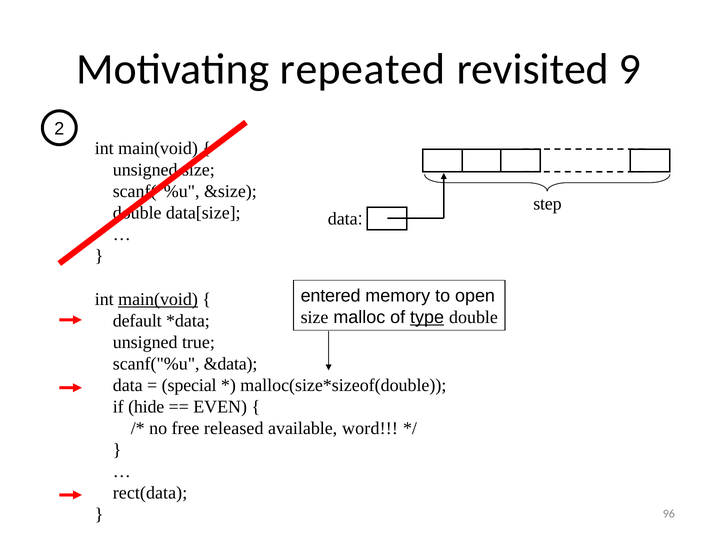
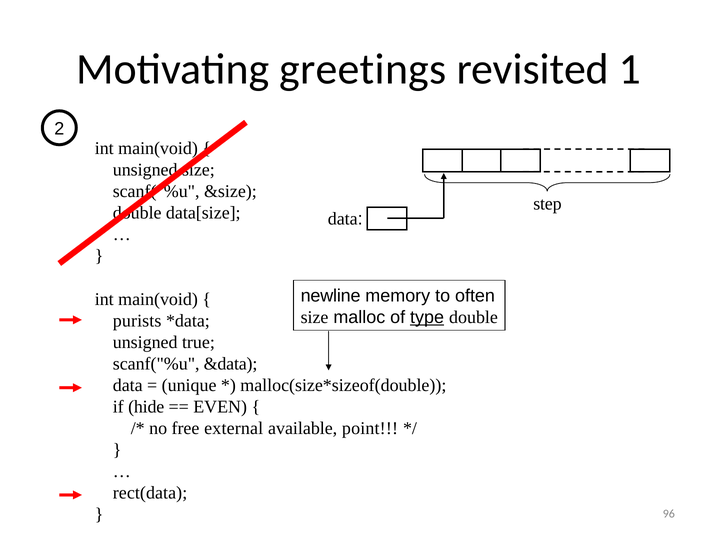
repeated: repeated -> greetings (363, 70)
9: 9 -> 1 (630, 70)
entered: entered -> newline (331, 296)
open: open -> often (475, 296)
main(void underline: present -> none (158, 299)
default: default -> purists (137, 321)
special: special -> unique (189, 386)
released: released -> external (234, 429)
word: word -> point (370, 429)
